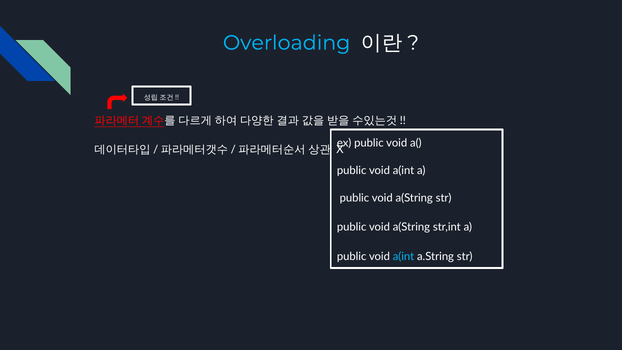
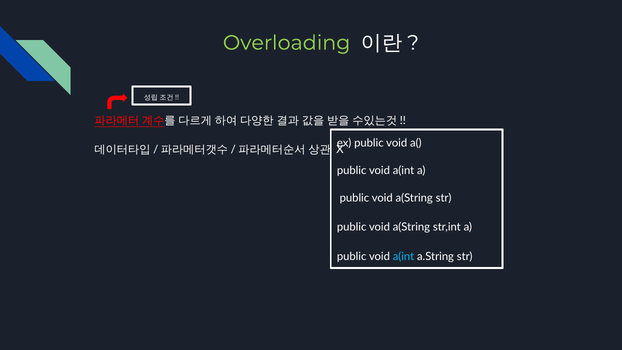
Overloading colour: light blue -> light green (287, 43)
